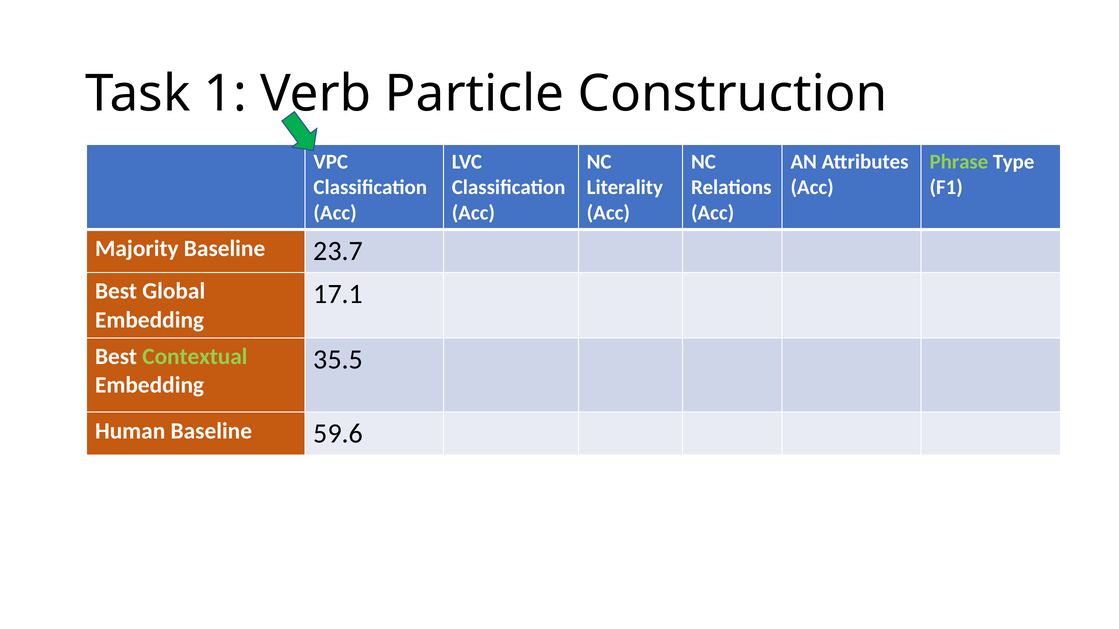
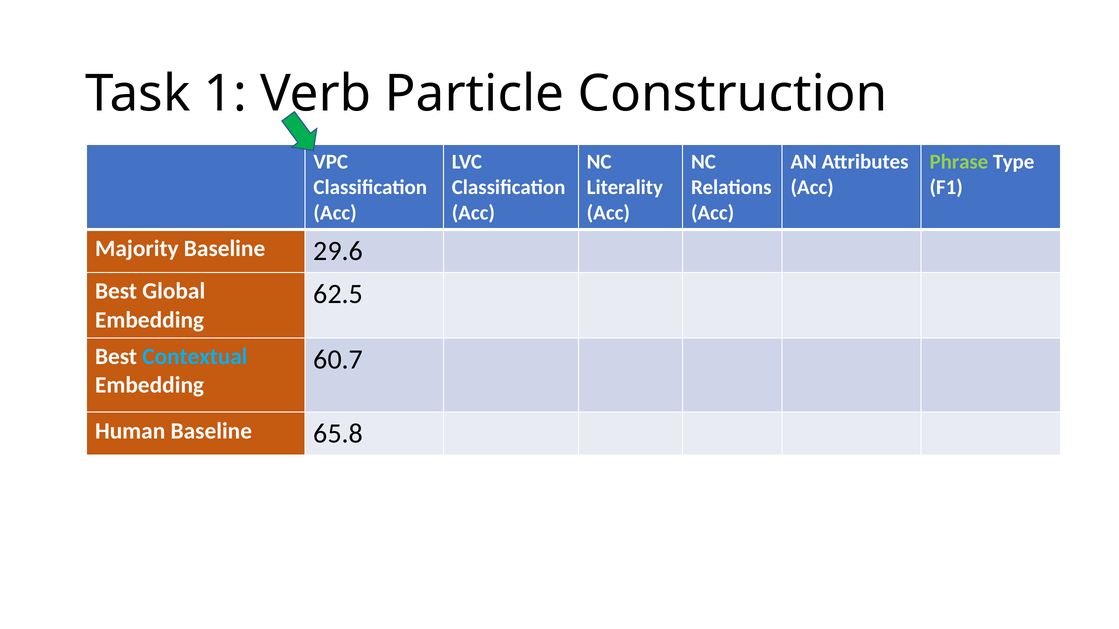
23.7: 23.7 -> 29.6 (338, 251)
17.1: 17.1 -> 62.5 (338, 294)
Contextual colour: light green -> light blue (195, 357)
35.5: 35.5 -> 60.7 (338, 360)
59.6: 59.6 -> 65.8 (338, 434)
